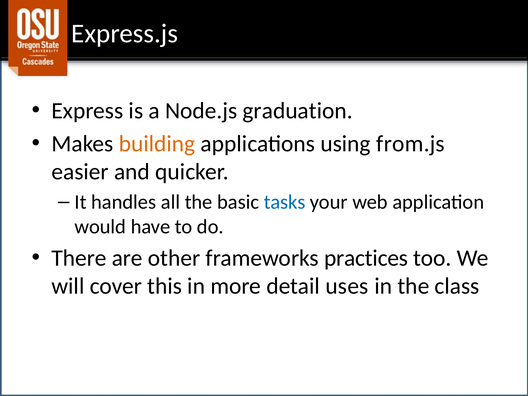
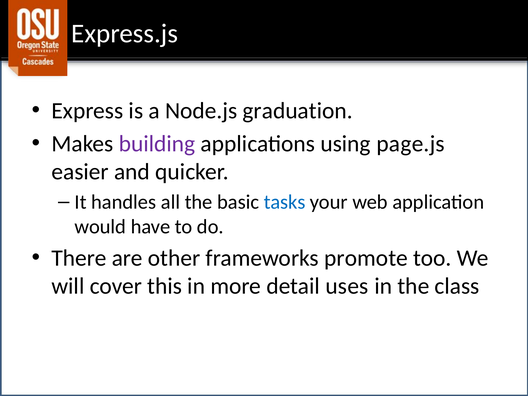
building colour: orange -> purple (157, 144)
from.js: from.js -> page.js (411, 144)
practices: practices -> promote (366, 258)
